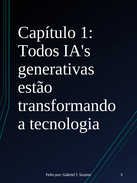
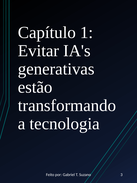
Todos: Todos -> Evitar (38, 51)
